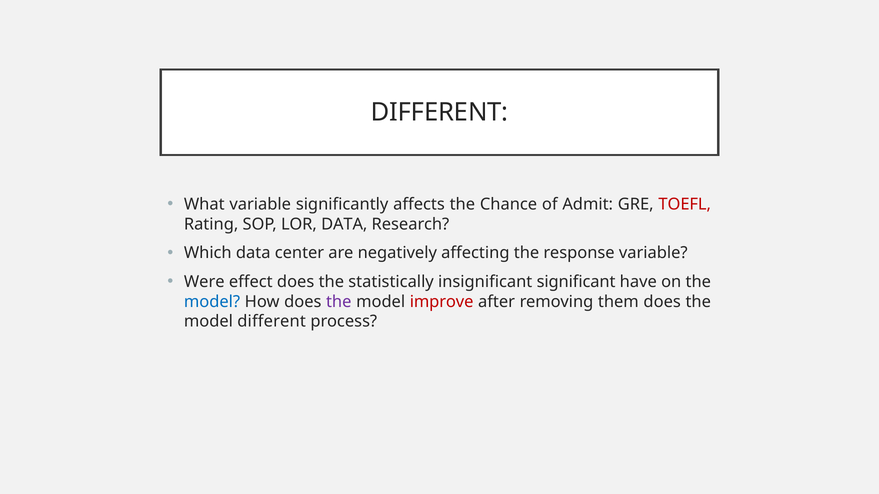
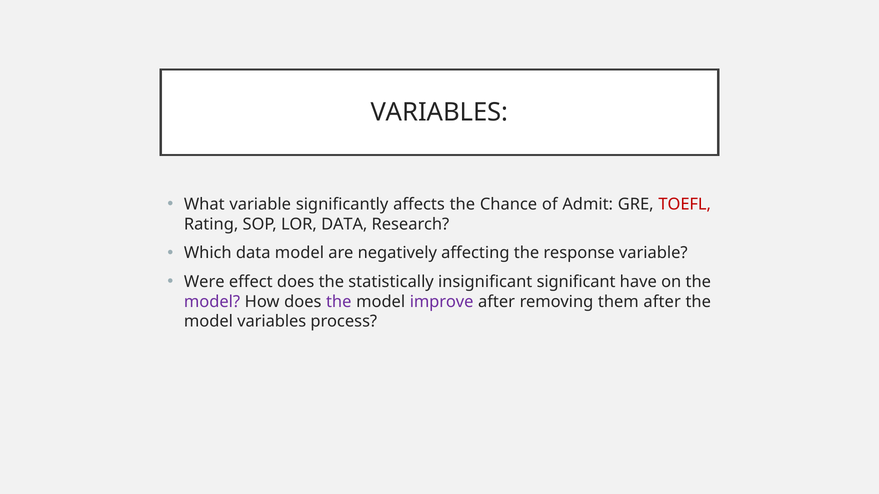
DIFFERENT: DIFFERENT -> VARIABLES (439, 112)
data center: center -> model (299, 253)
model colour: blue -> purple (212, 302)
improve colour: red -> purple (442, 302)
them does: does -> after (662, 302)
model different: different -> variables (272, 322)
